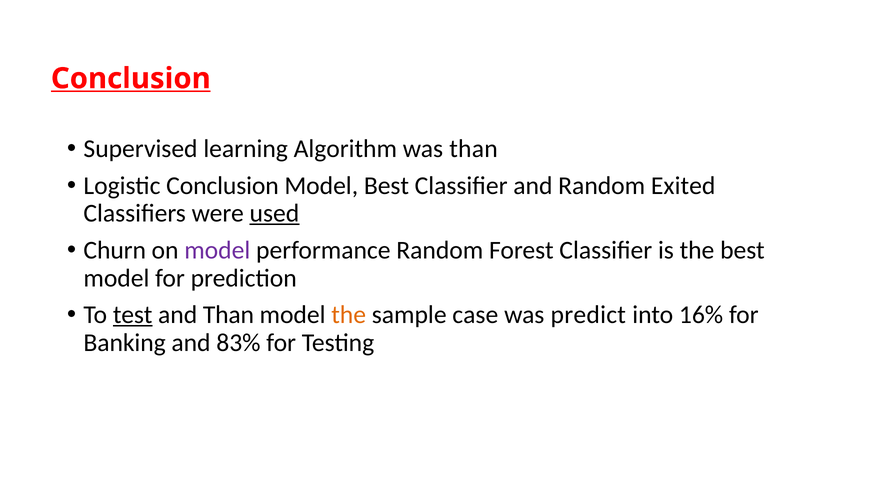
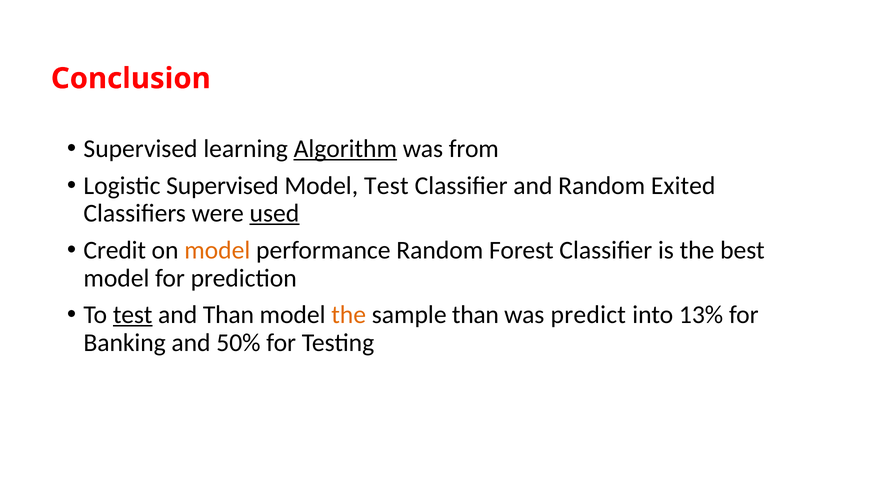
Conclusion underline: present -> none (131, 78)
Algorithm underline: none -> present (345, 149)
was than: than -> from (474, 149)
Logistic Conclusion: Conclusion -> Supervised (223, 185)
Model Best: Best -> Test (386, 185)
Churn: Churn -> Credit (115, 250)
model colour: purple -> orange (217, 250)
sample case: case -> than (475, 315)
16%: 16% -> 13% (701, 315)
83%: 83% -> 50% (238, 342)
